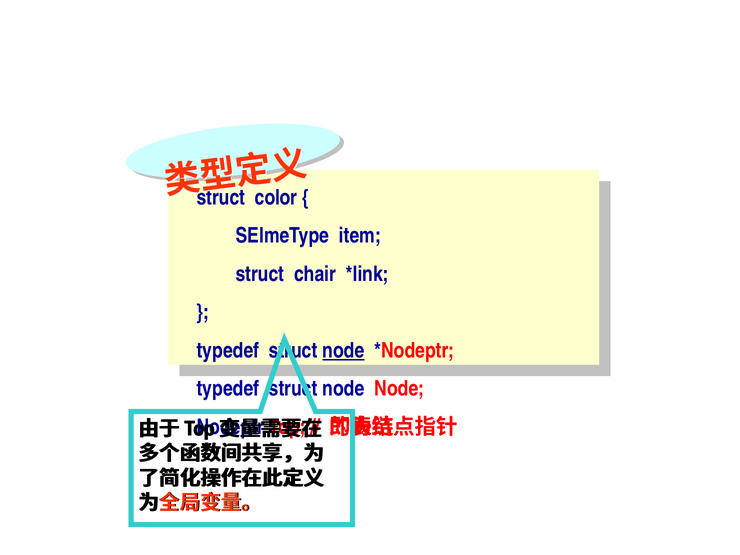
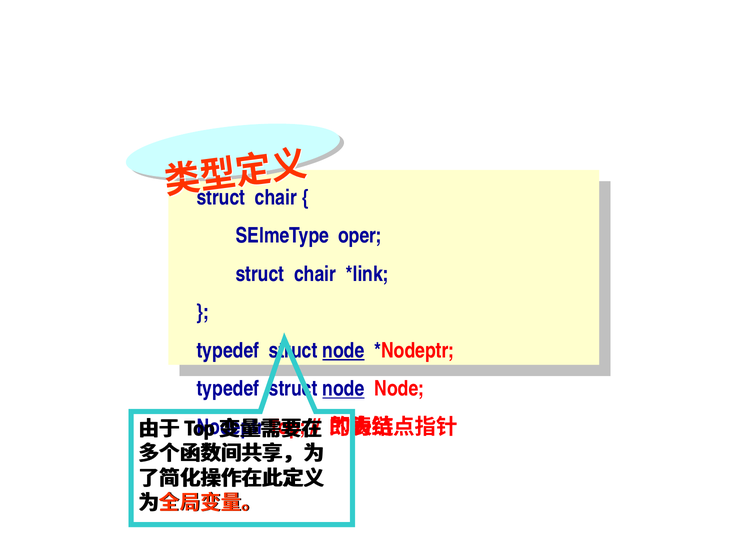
color: color -> chair (276, 198)
item: item -> oper (360, 236)
node underline: none -> present (343, 389)
